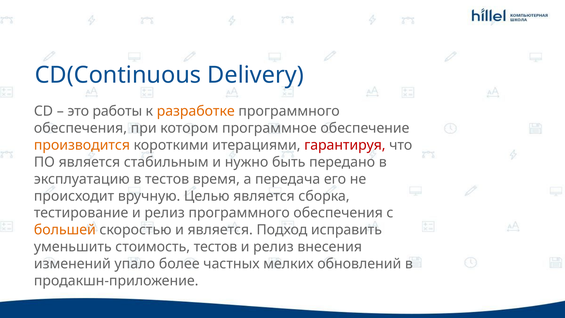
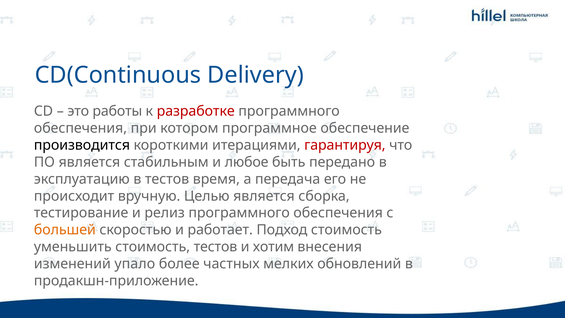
разработке colour: orange -> red (196, 111)
производится colour: orange -> black (82, 145)
нужно: нужно -> любое (247, 162)
и является: является -> работает (220, 230)
Подход исправить: исправить -> стоимость (346, 230)
релиз: релиз -> хотим (274, 247)
